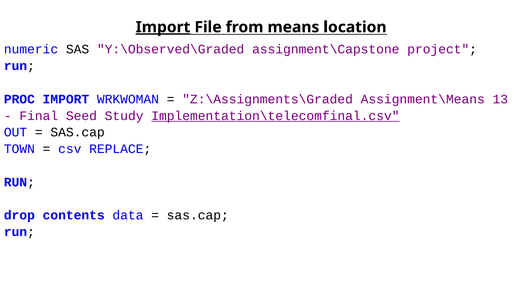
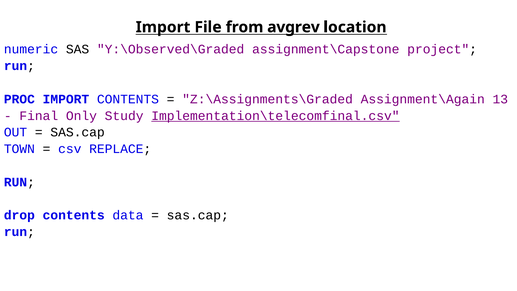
Import underline: present -> none (163, 27)
means: means -> avgrev (293, 27)
IMPORT WRKWOMAN: WRKWOMAN -> CONTENTS (128, 99)
Assignment\Means: Assignment\Means -> Assignment\Again (423, 99)
Seed: Seed -> Only (81, 116)
